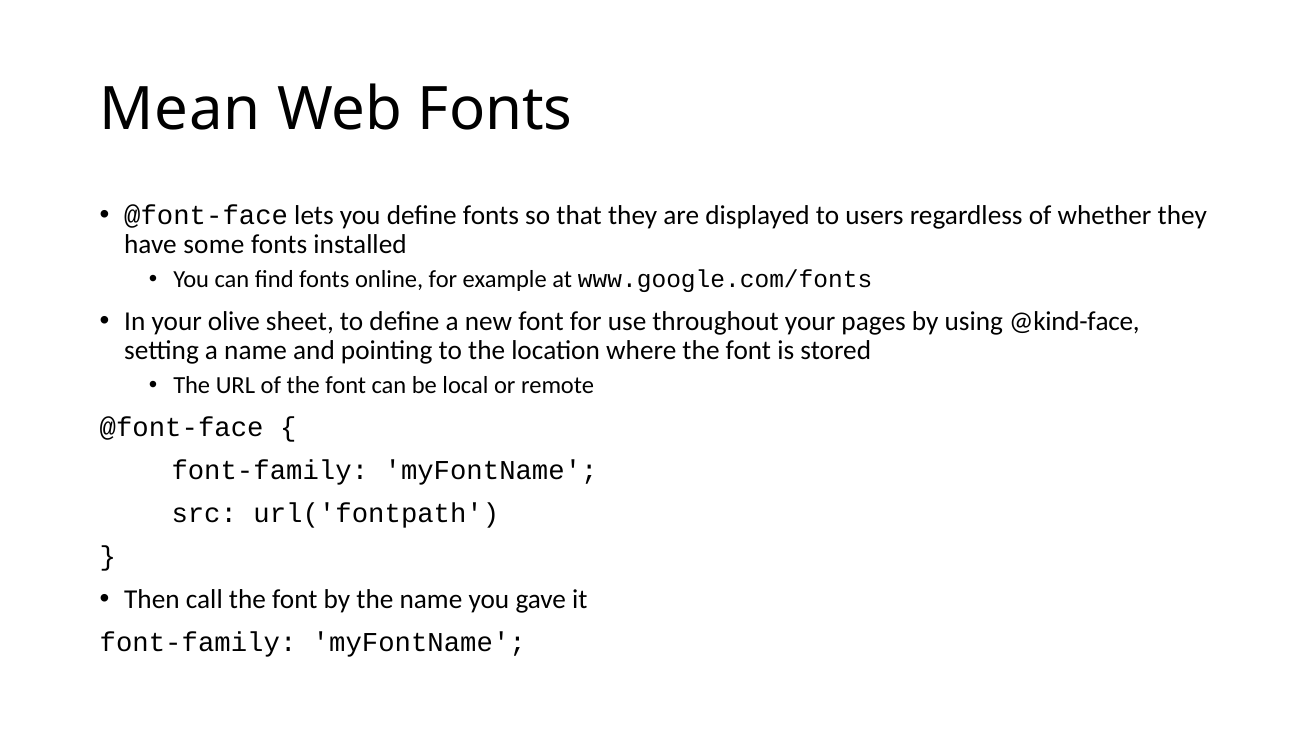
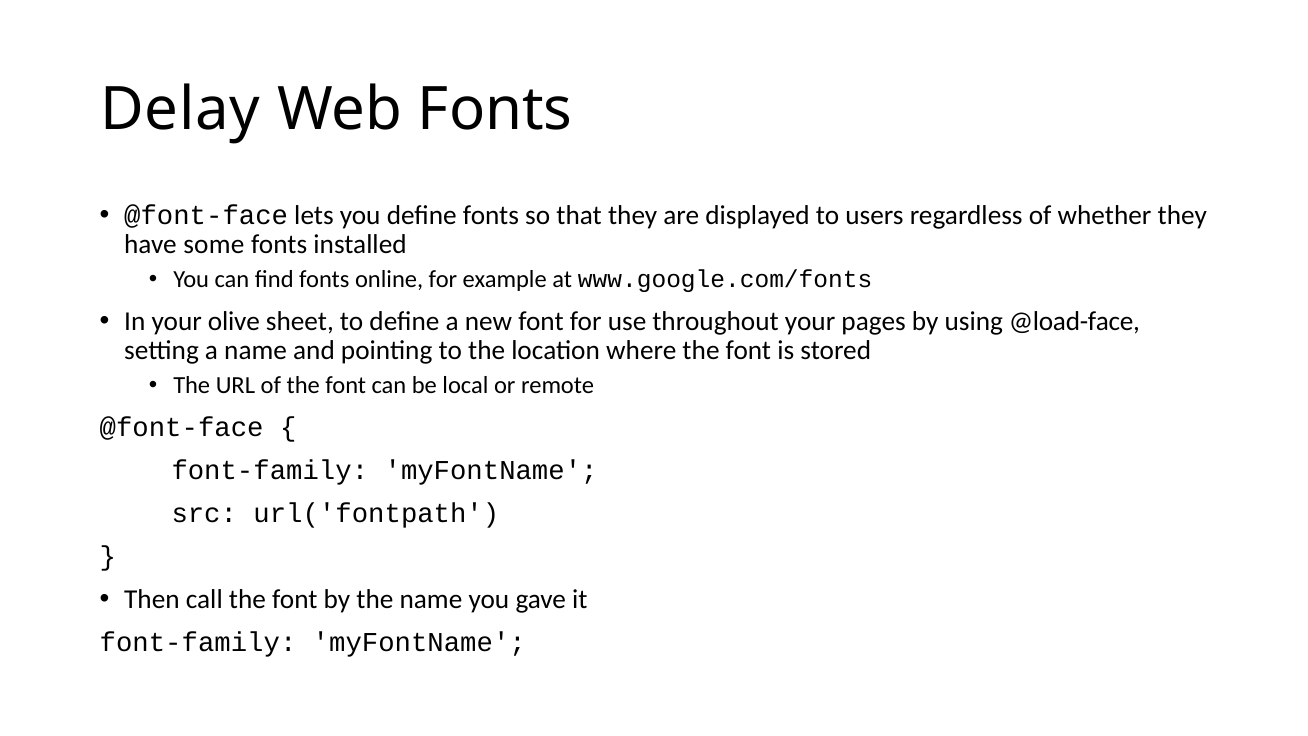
Mean: Mean -> Delay (180, 110)
@kind-face: @kind-face -> @load-face (1074, 321)
